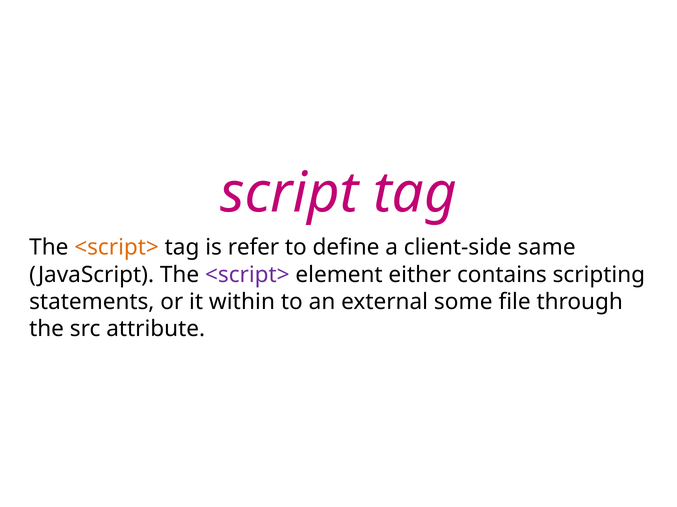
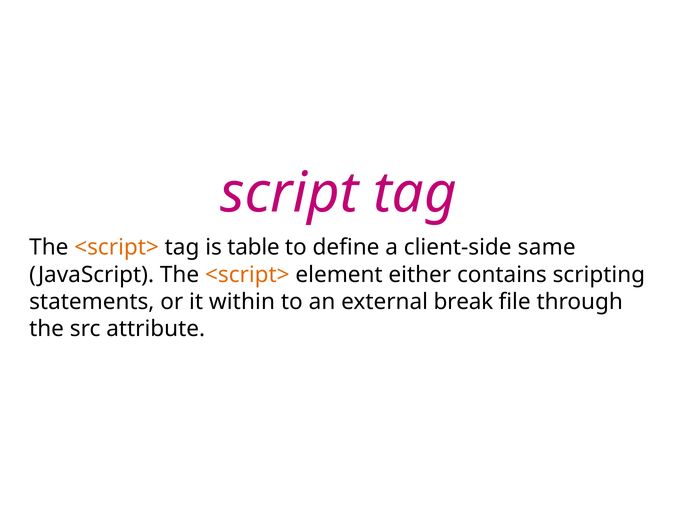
refer: refer -> table (254, 248)
<script> colour: purple -> orange (247, 275)
some: some -> break (463, 302)
